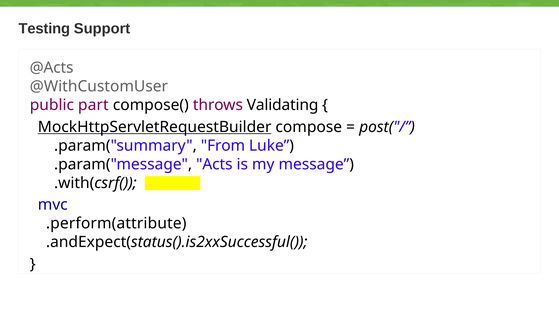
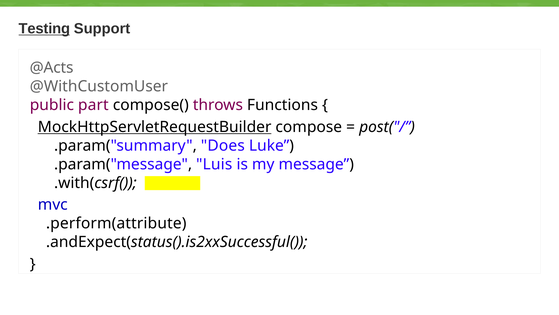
Testing underline: none -> present (44, 29)
Validating: Validating -> Functions (282, 105)
From: From -> Does (223, 145)
Acts: Acts -> Luis (214, 164)
